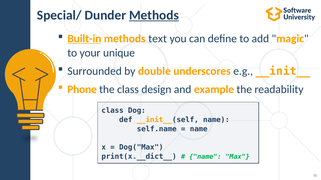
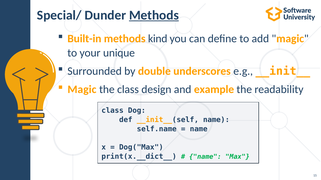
Built-in underline: present -> none (84, 39)
text: text -> kind (158, 39)
Phone: Phone -> Magic (82, 90)
